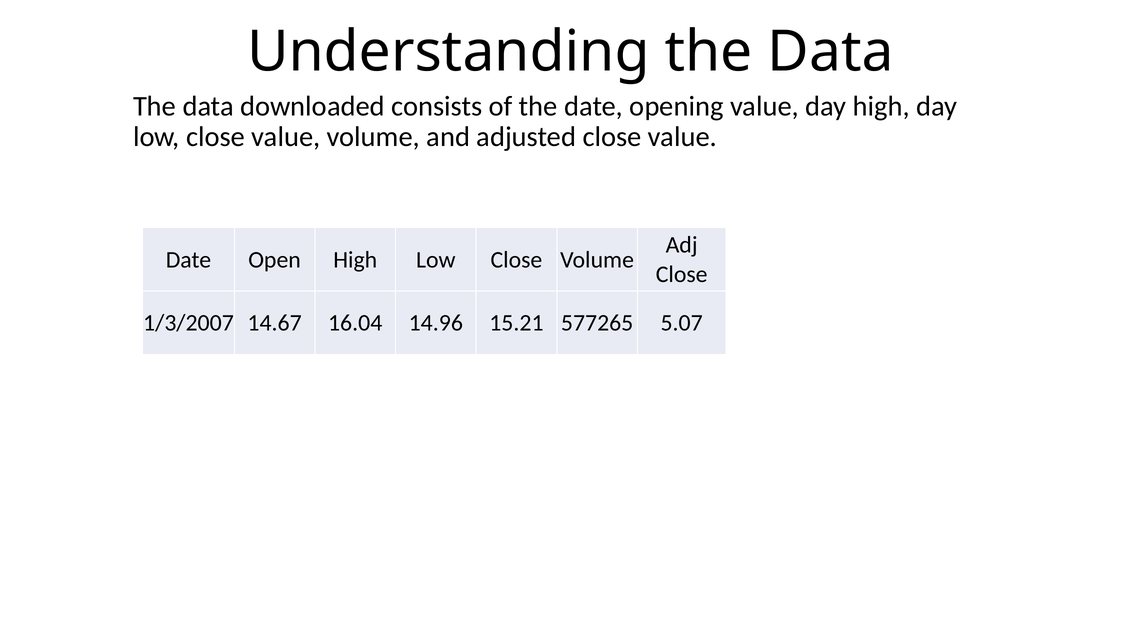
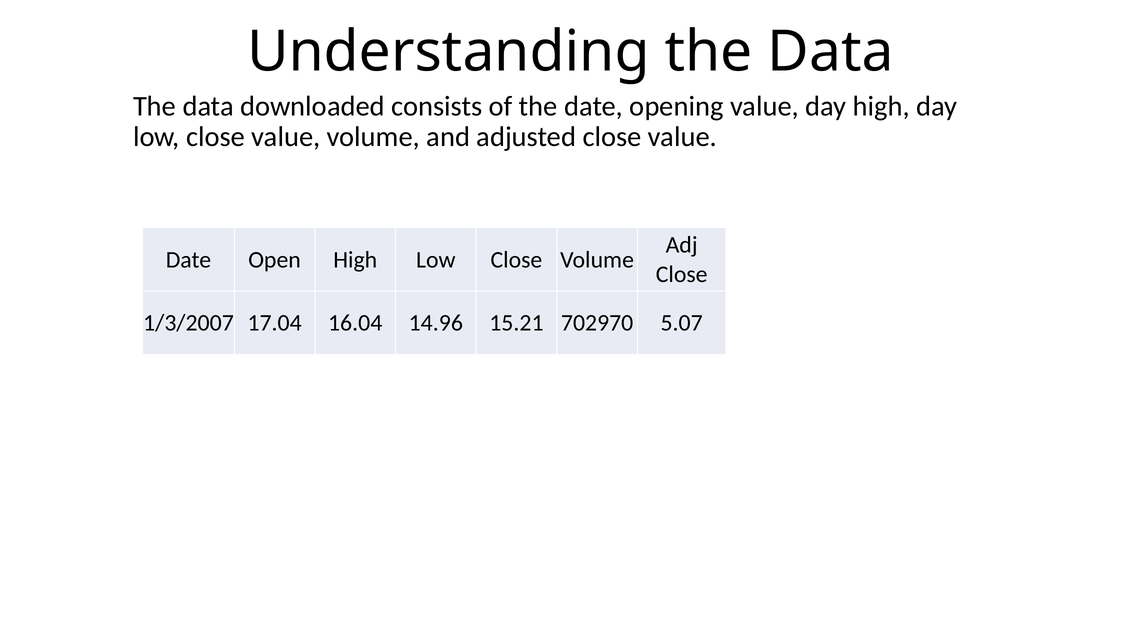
14.67: 14.67 -> 17.04 (275, 323)
577265: 577265 -> 702970 (597, 323)
